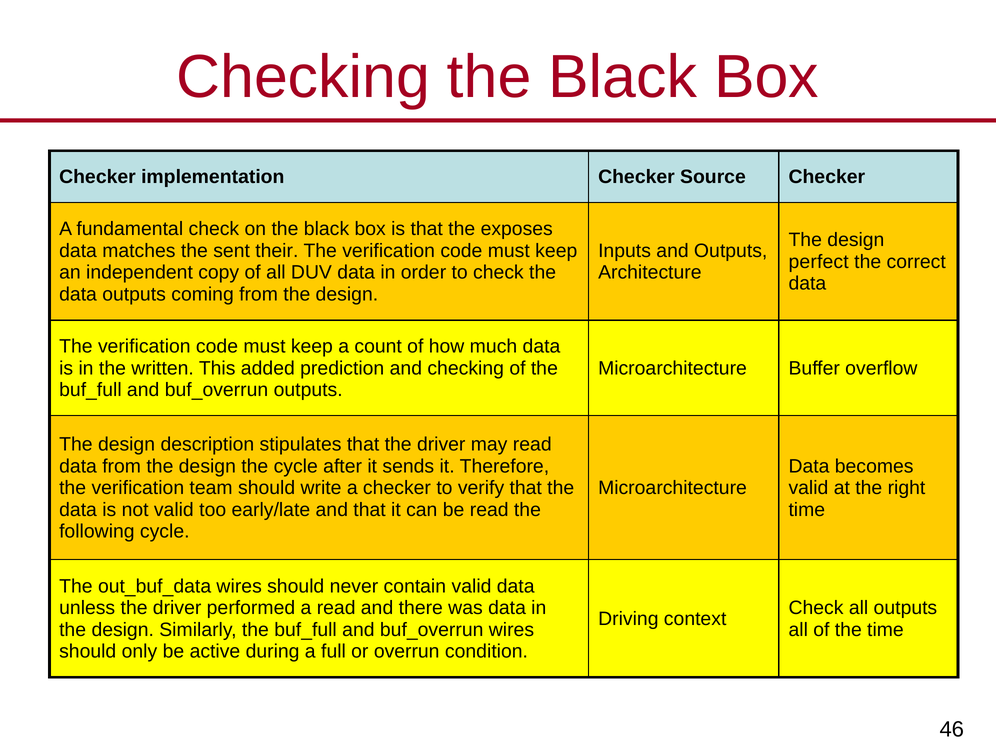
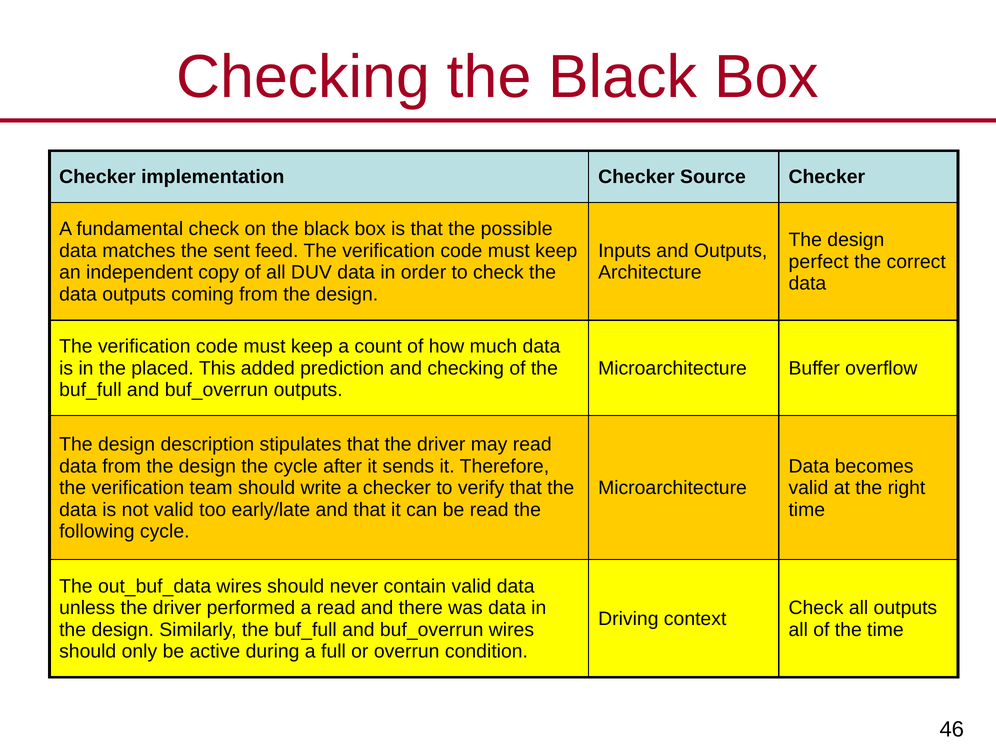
exposes: exposes -> possible (517, 229)
their: their -> feed (277, 251)
written: written -> placed (163, 368)
